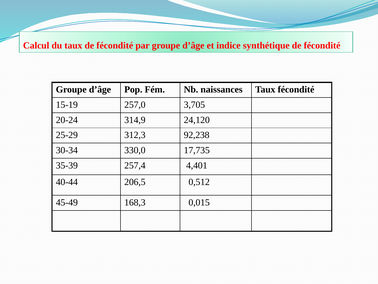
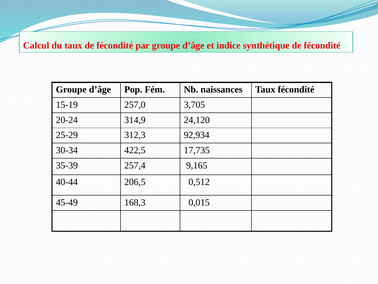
92,238: 92,238 -> 92,934 (197, 135)
330,0: 330,0 -> 422,5 (135, 150)
4,401: 4,401 -> 9,165 (197, 165)
